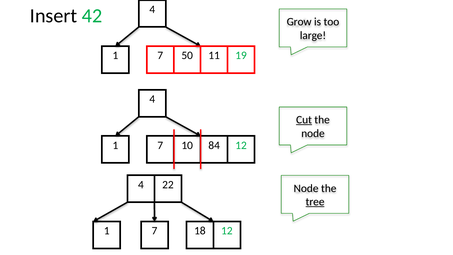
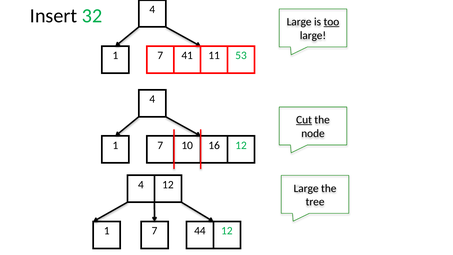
42: 42 -> 32 (92, 16)
Grow: Grow -> Large (299, 22)
too underline: none -> present (331, 22)
50: 50 -> 41 (187, 55)
19: 19 -> 53 (241, 55)
84: 84 -> 16 (214, 145)
4 22: 22 -> 12 (168, 185)
Node: Node -> Large (306, 188)
tree underline: present -> none (315, 202)
18: 18 -> 44 (200, 231)
